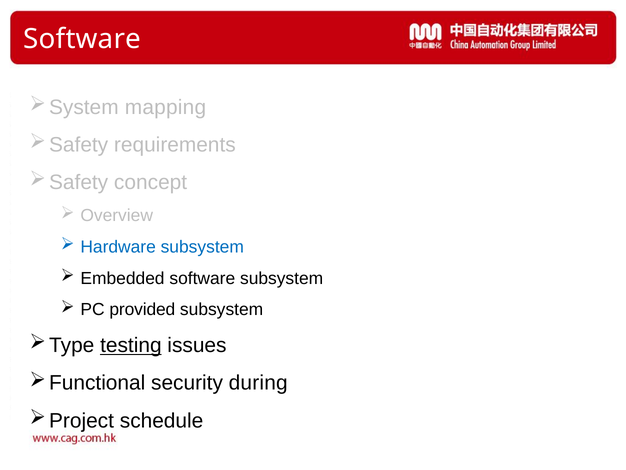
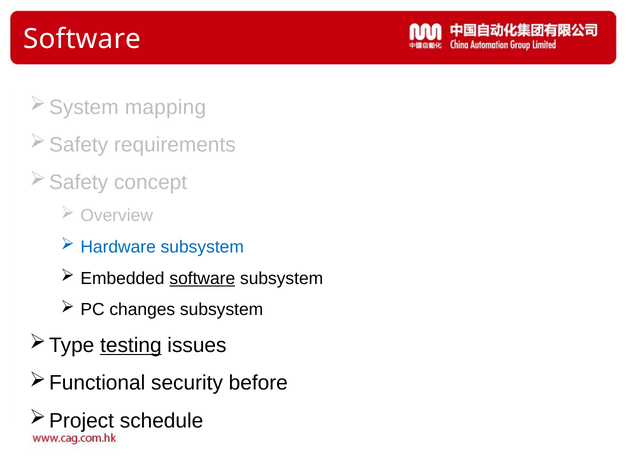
software underline: none -> present (202, 278)
provided: provided -> changes (142, 309)
during: during -> before (258, 383)
